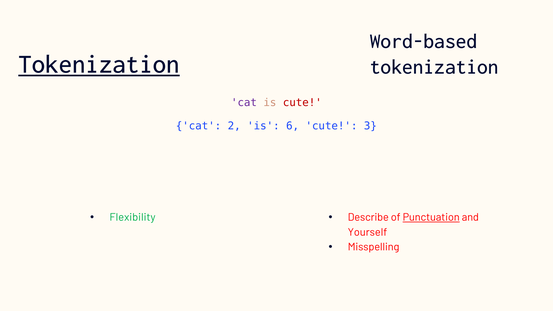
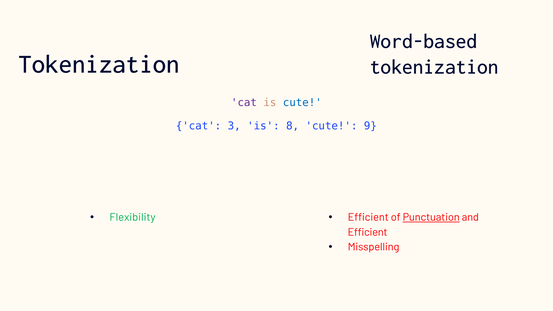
Tokenization underline: present -> none (99, 64)
cute colour: red -> blue (302, 103)
2: 2 -> 3 (234, 126)
6: 6 -> 8 (293, 126)
3: 3 -> 9 (370, 126)
Describe: Describe -> Efficient (368, 217)
Yourself: Yourself -> Efficient (368, 232)
